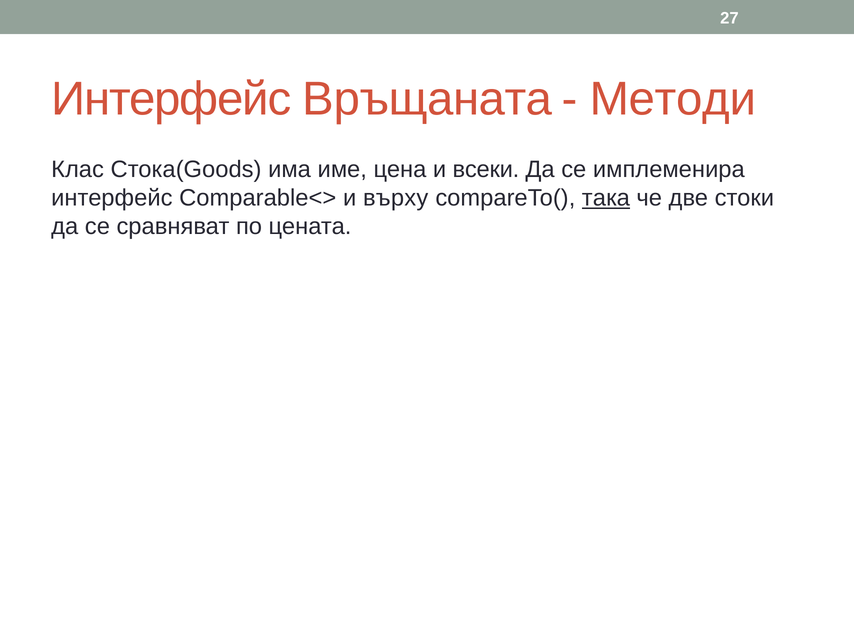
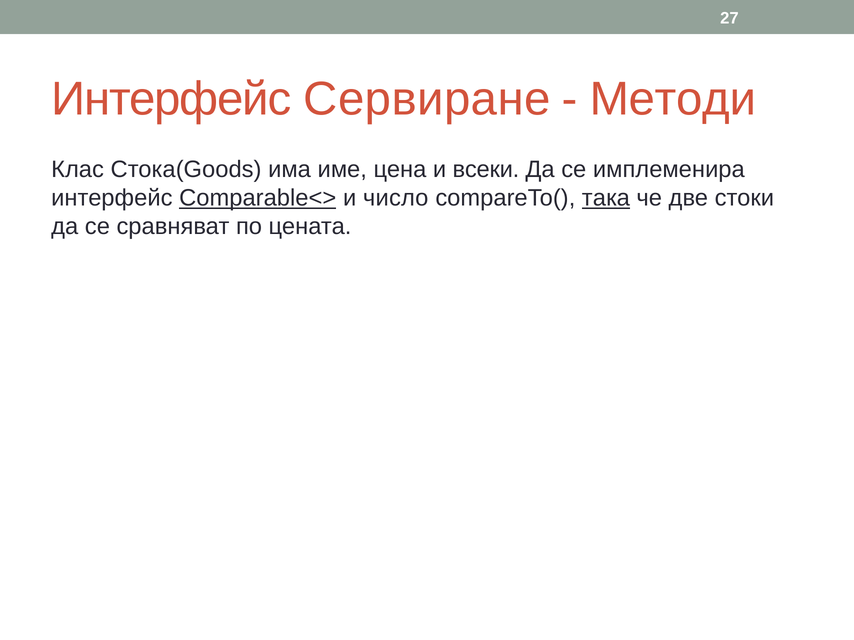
Връщаната: Връщаната -> Сервиране (427, 99)
Comparable<> underline: none -> present (258, 198)
върху: върху -> число (396, 198)
